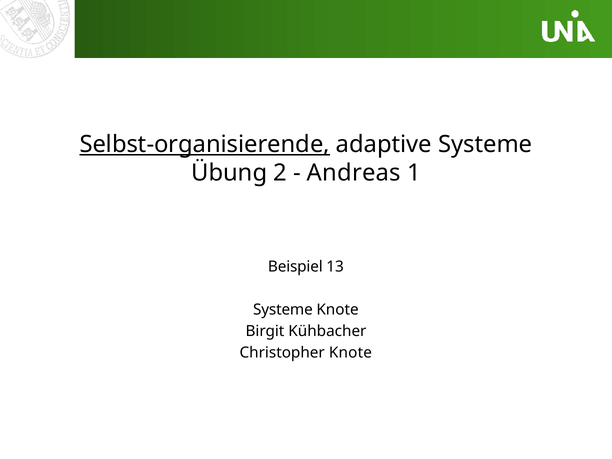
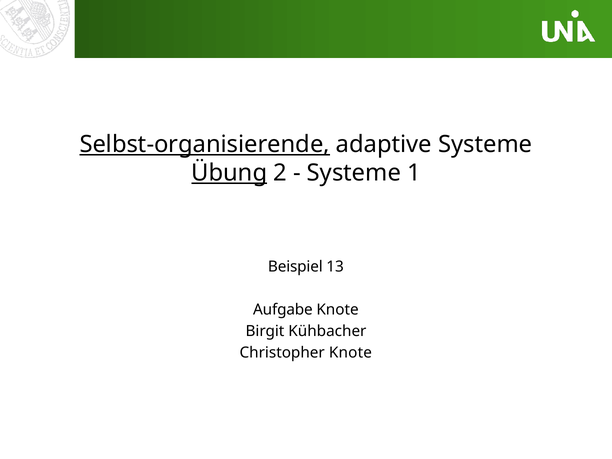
Übung underline: none -> present (229, 173)
Andreas: Andreas -> Systeme (354, 173)
Systeme: Systeme -> Aufgabe (283, 310)
